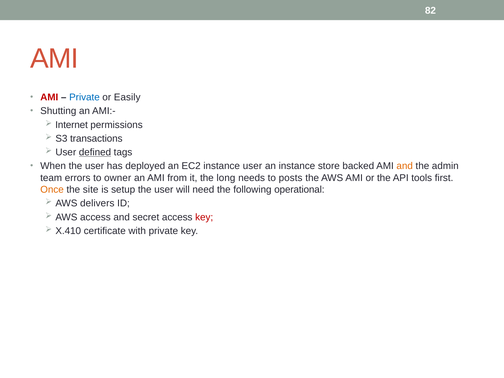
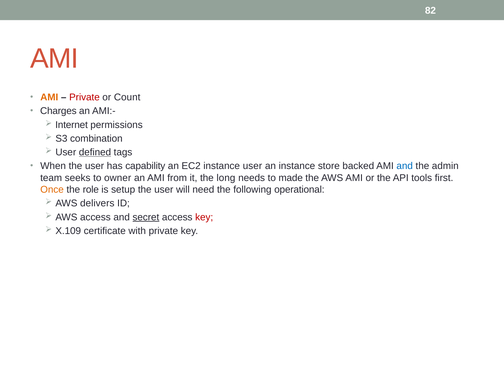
AMI colour: red -> orange (49, 97)
Private colour: blue -> red (84, 97)
Easily: Easily -> Count (127, 97)
Shutting: Shutting -> Charges (58, 111)
transactions: transactions -> combination (96, 139)
deployed: deployed -> capability (145, 166)
and colour: orange -> blue (405, 166)
errors: errors -> seeks (78, 178)
posts: posts -> made (291, 178)
site: site -> role (91, 190)
secret underline: none -> present (146, 217)
X.410: X.410 -> X.109 (68, 231)
